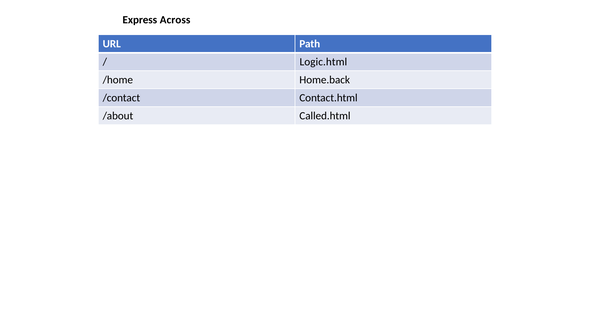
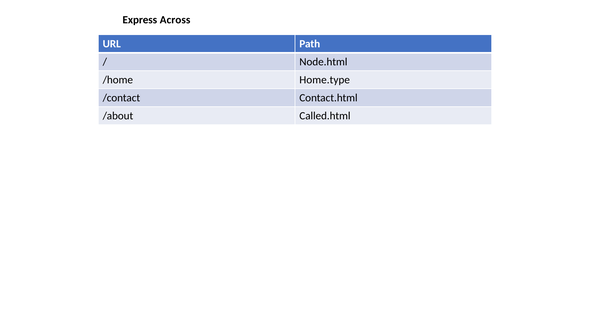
Logic.html: Logic.html -> Node.html (323, 62)
Home.back: Home.back -> Home.type (325, 80)
